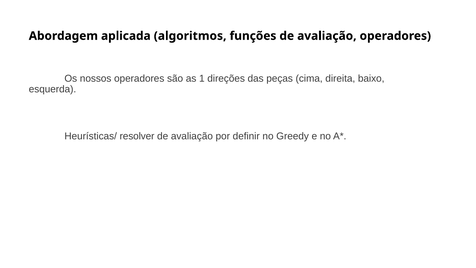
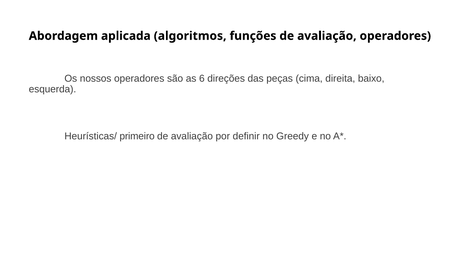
1: 1 -> 6 (202, 78)
resolver: resolver -> primeiro (137, 136)
